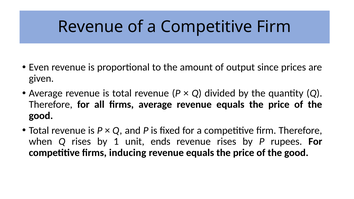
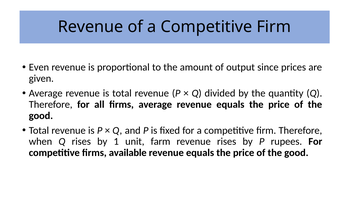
ends: ends -> farm (161, 142)
inducing: inducing -> available (128, 153)
